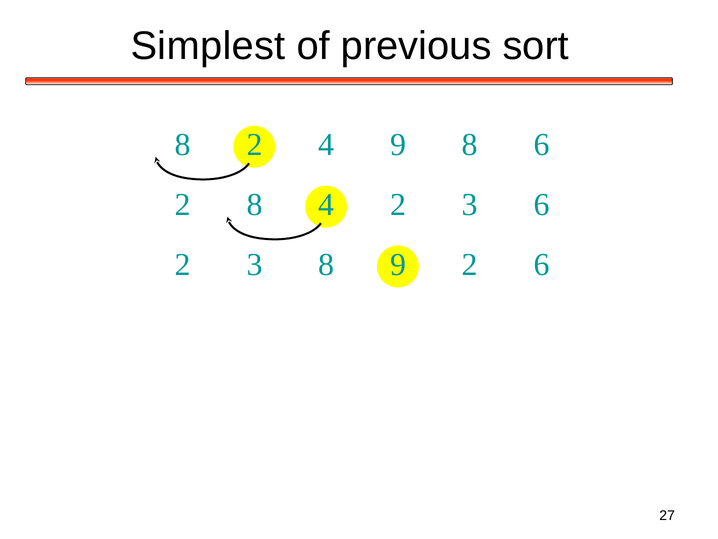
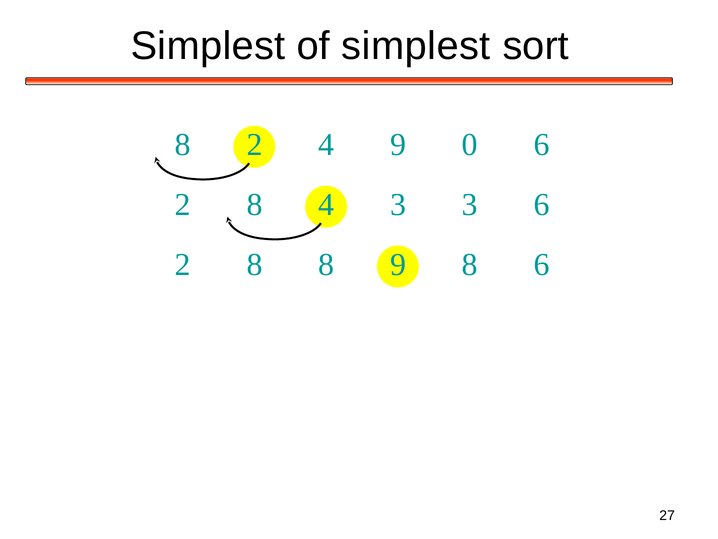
of previous: previous -> simplest (416, 46)
9 8: 8 -> 0 (470, 145)
4 2: 2 -> 3 (398, 204)
3: 3 -> 8 (255, 264)
9 2: 2 -> 8 (470, 264)
